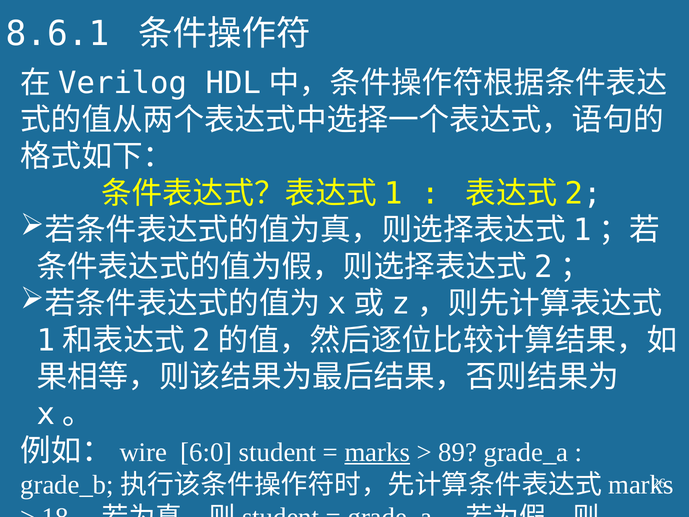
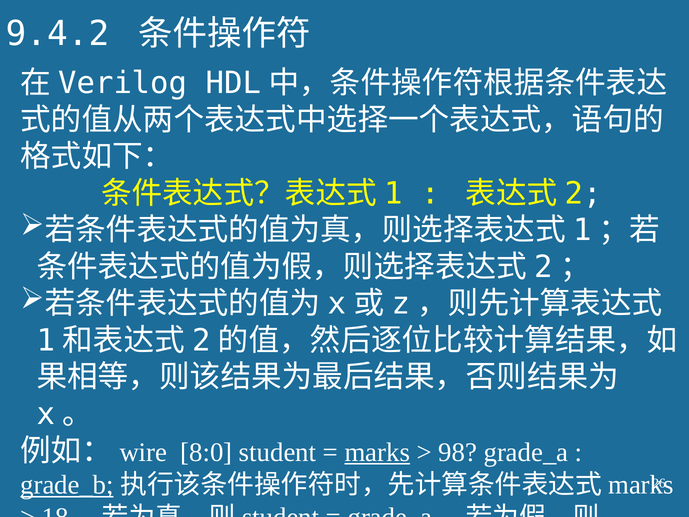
8.6.1: 8.6.1 -> 9.4.2 (58, 34)
6:0: 6:0 -> 8:0 (206, 452)
89: 89 -> 98 (458, 452)
grade_b underline: none -> present (67, 485)
